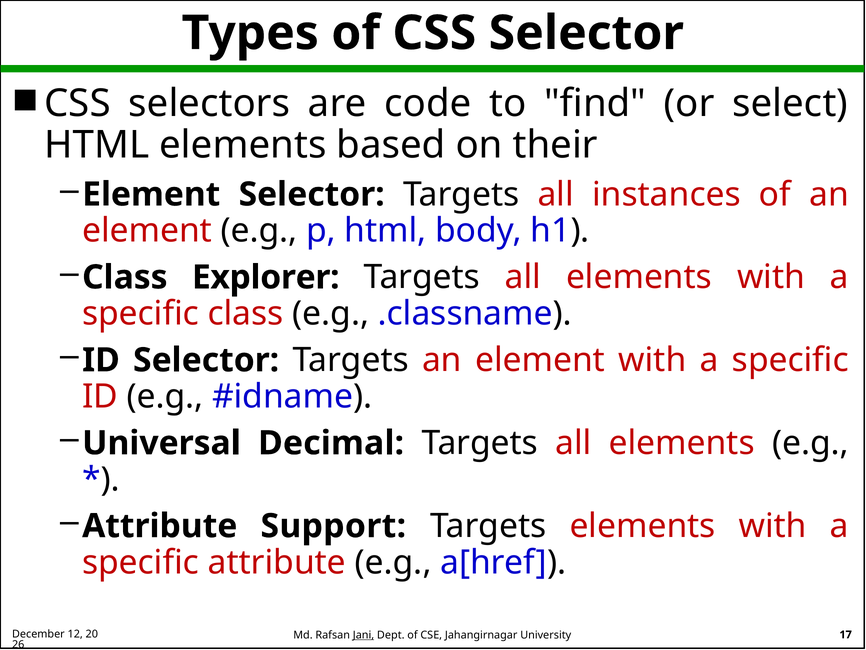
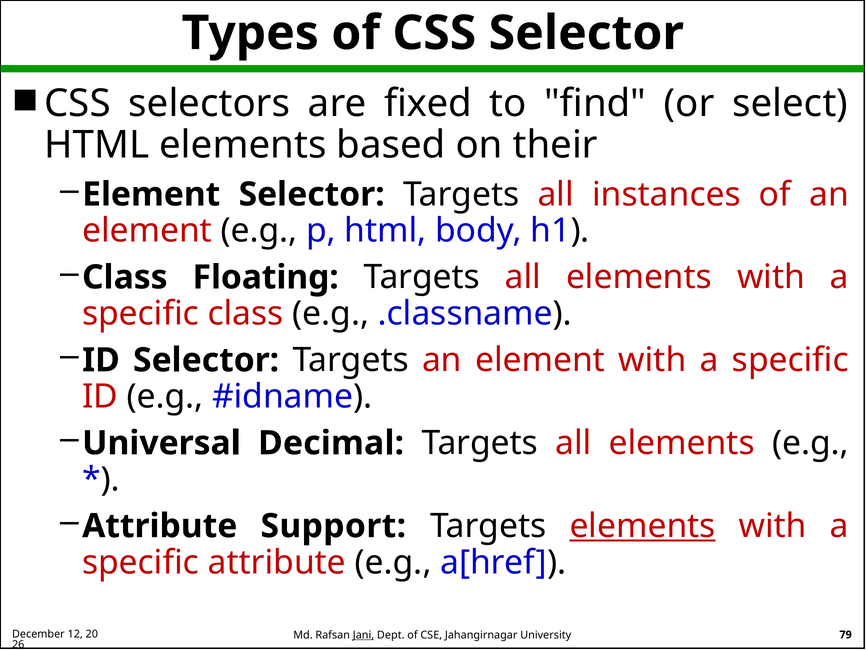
code: code -> fixed (428, 104)
Explorer: Explorer -> Floating (266, 277)
elements underline: none -> present (643, 526)
17: 17 -> 79 (846, 634)
